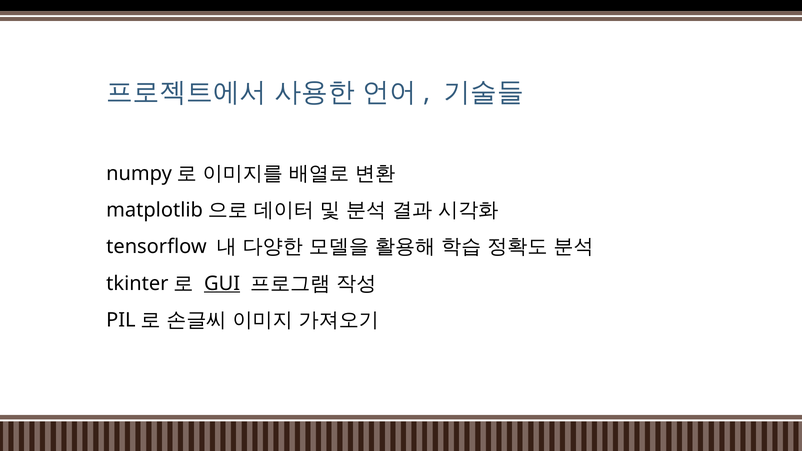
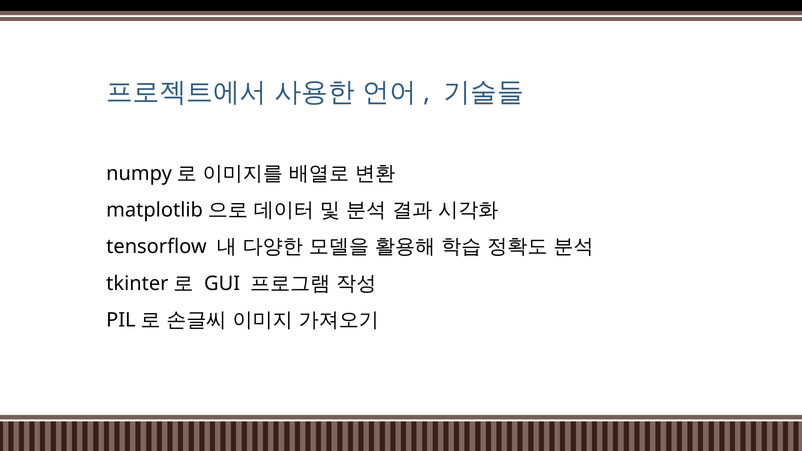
GUI underline: present -> none (222, 284)
